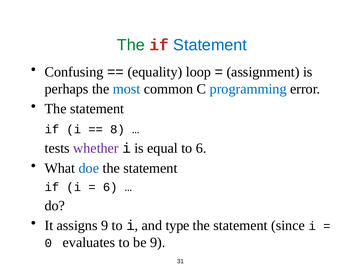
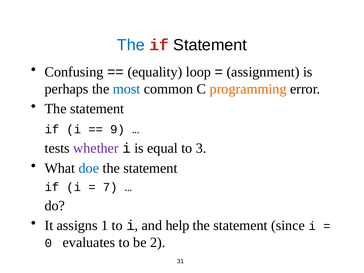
The colour: green -> blue (131, 45)
Statement colour: blue -> black (210, 45)
programming colour: blue -> orange (248, 89)
8: 8 -> 9 (117, 129)
to 6: 6 -> 3 (201, 148)
6: 6 -> 7 (110, 187)
assigns 9: 9 -> 1 (105, 226)
type: type -> help (178, 226)
be 9: 9 -> 2 (158, 243)
